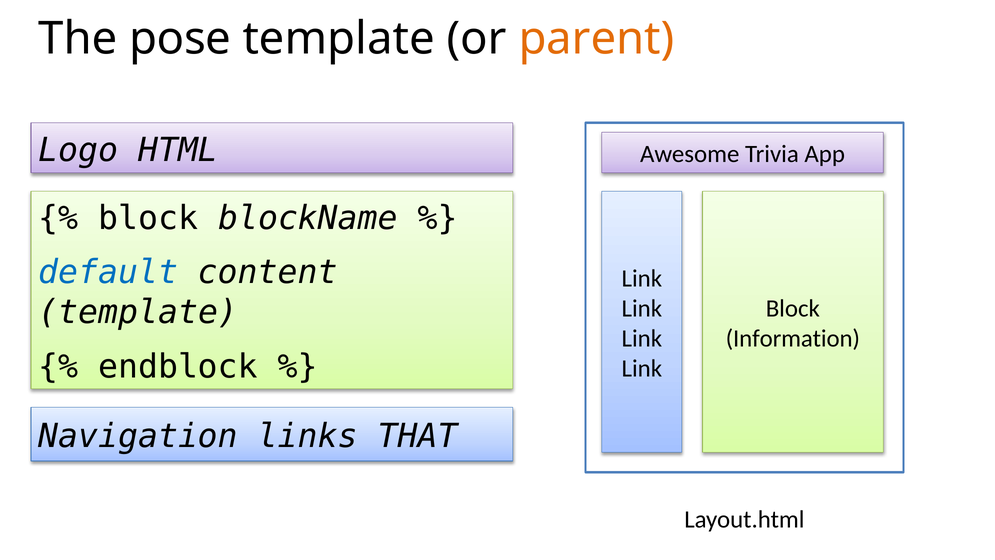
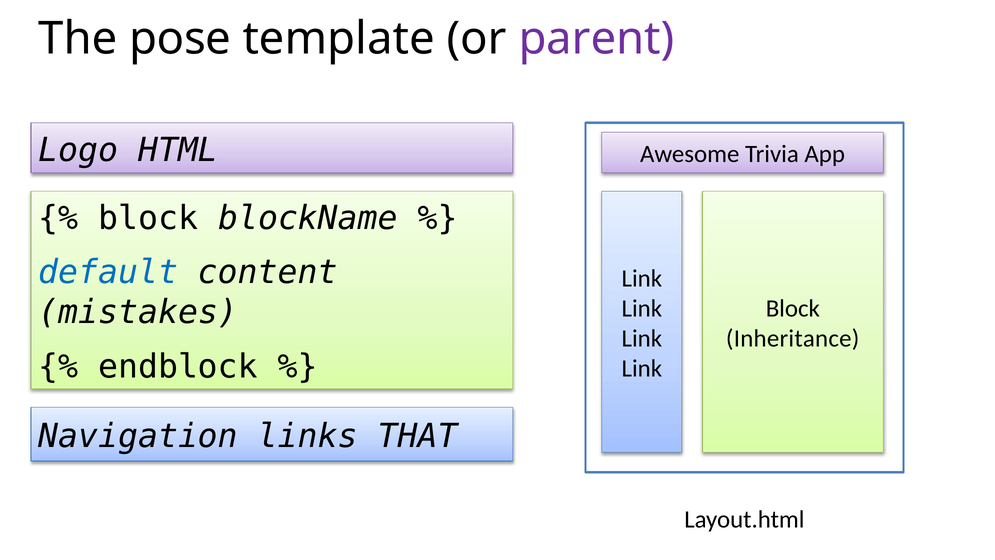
parent colour: orange -> purple (596, 39)
template: template -> mistakes (138, 312)
Information: Information -> Inheritance (793, 338)
